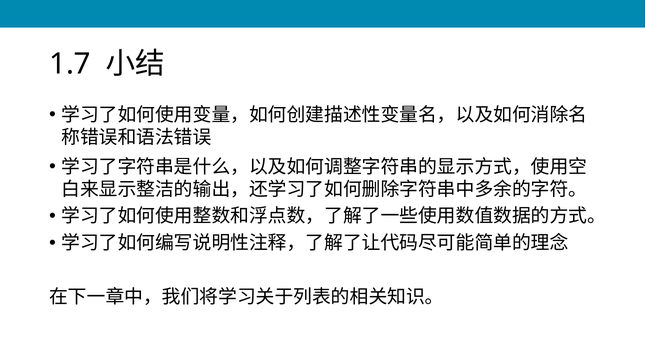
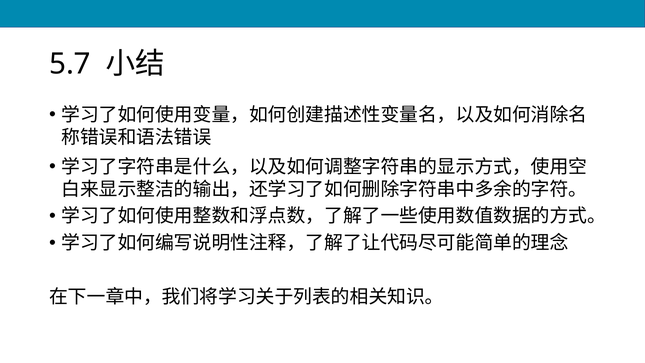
1.7: 1.7 -> 5.7 (70, 64)
